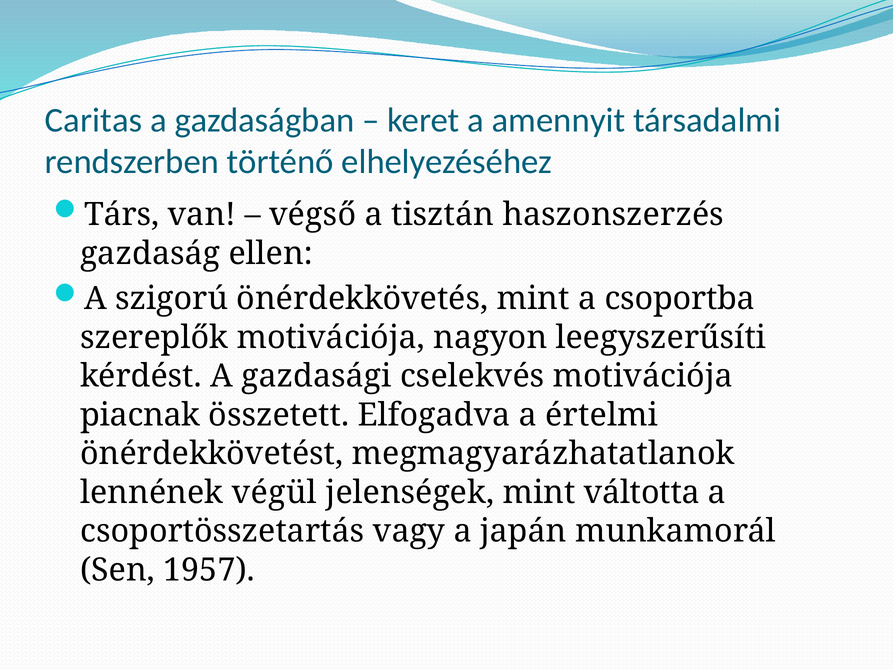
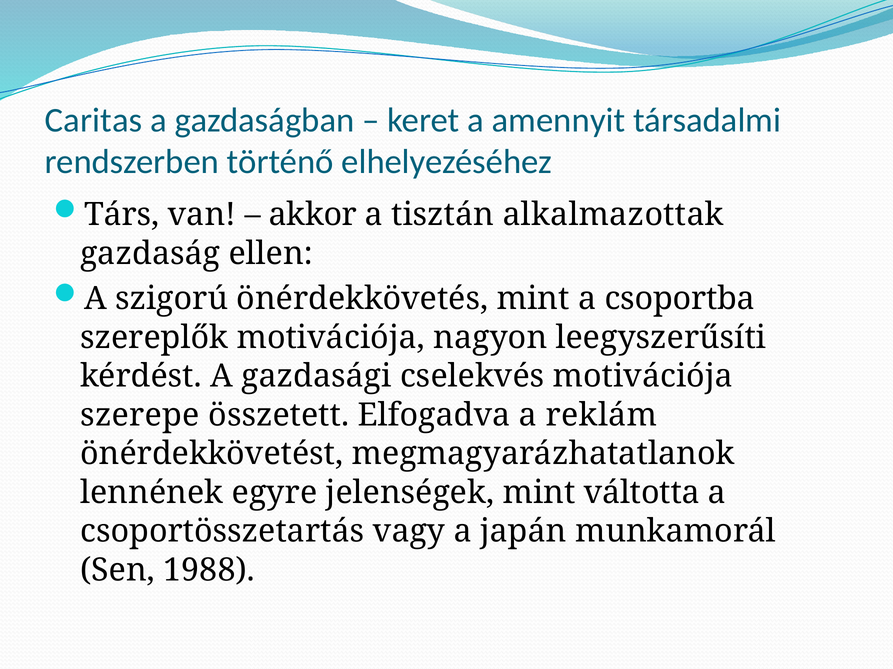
végső: végső -> akkor (313, 215)
haszonszerzés: haszonszerzés -> alkalmazottak (613, 215)
piacnak: piacnak -> szerepe (140, 415)
értelmi: értelmi -> reklám (602, 415)
végül: végül -> egyre (275, 493)
1957: 1957 -> 1988 (209, 571)
